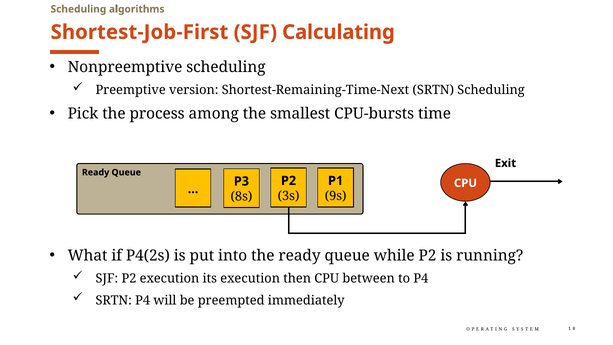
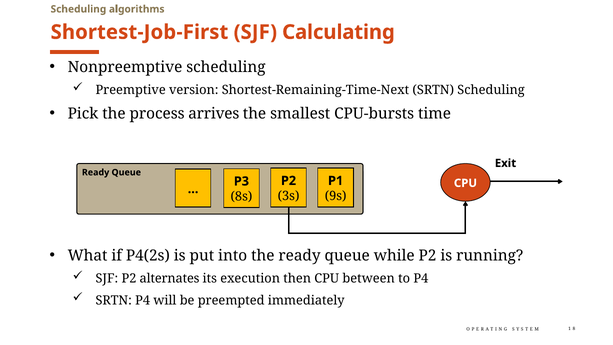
among: among -> arrives (214, 113)
P2 execution: execution -> alternates (170, 278)
